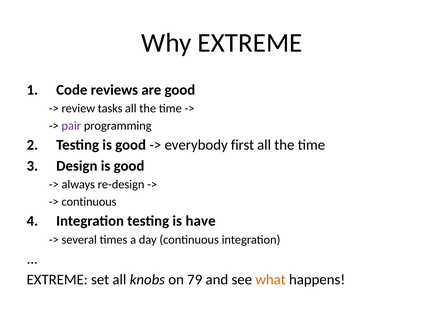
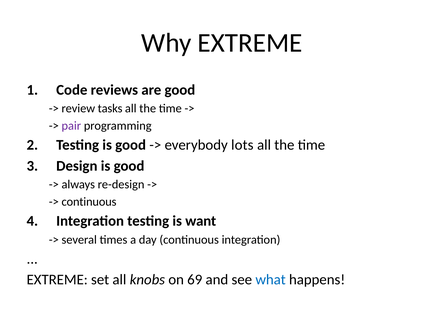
first: first -> lots (242, 145)
have: have -> want (201, 221)
79: 79 -> 69 (195, 280)
what colour: orange -> blue (271, 280)
